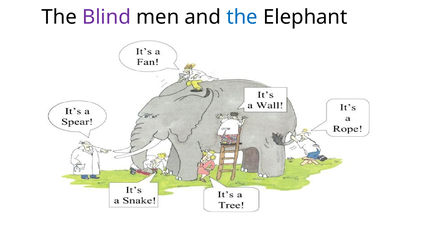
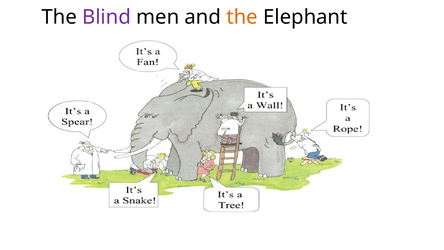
the colour: blue -> orange (242, 17)
